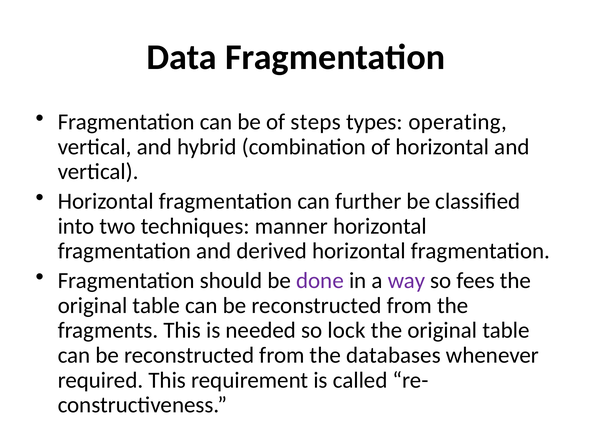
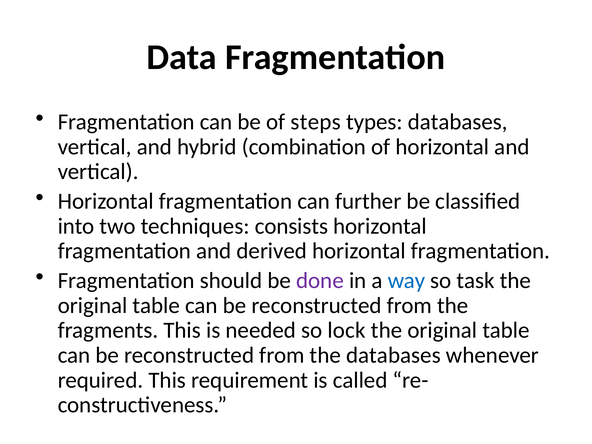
types operating: operating -> databases (458, 122)
manner: manner -> consists (291, 226)
way colour: purple -> blue (406, 281)
fees: fees -> task (476, 281)
